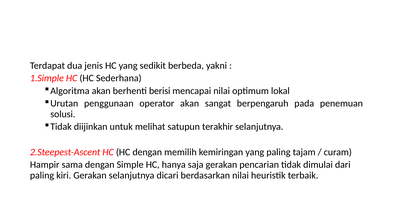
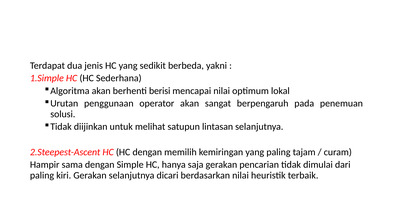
terakhir: terakhir -> lintasan (218, 127)
